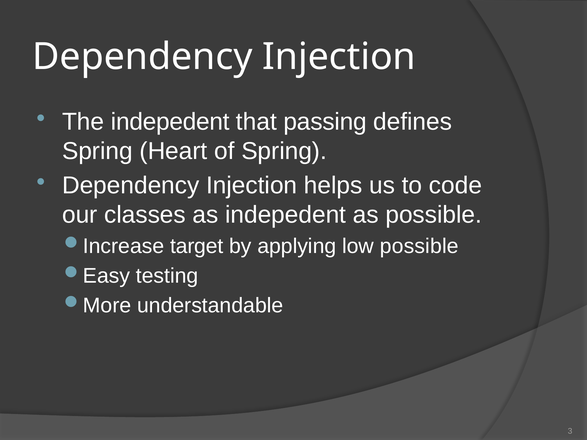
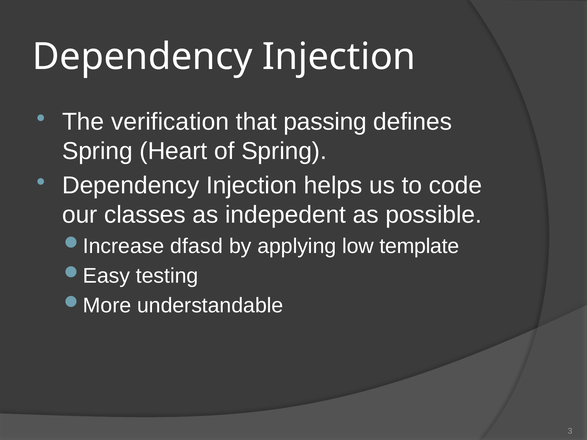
The indepedent: indepedent -> verification (170, 122)
target: target -> dfasd (197, 246)
low possible: possible -> template (419, 246)
